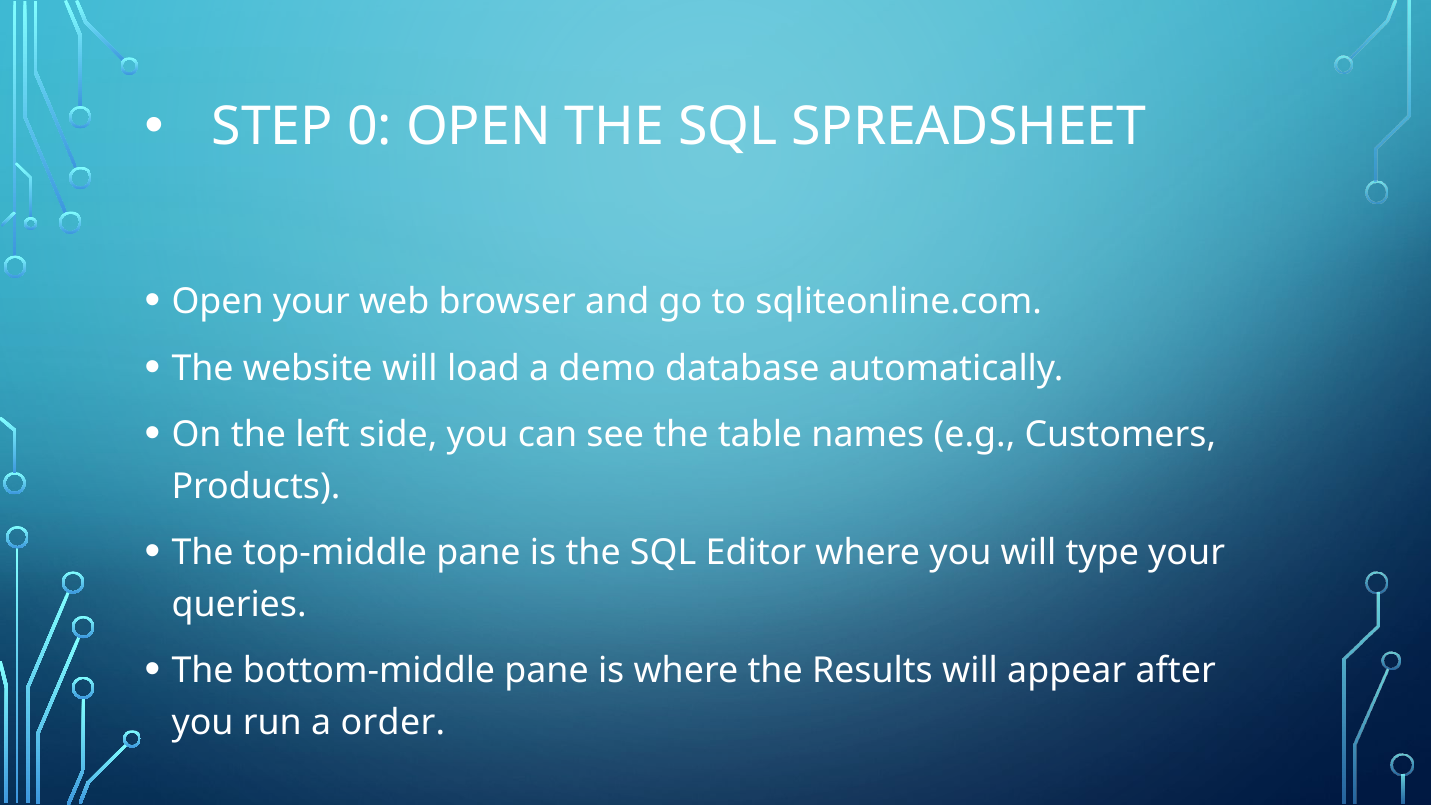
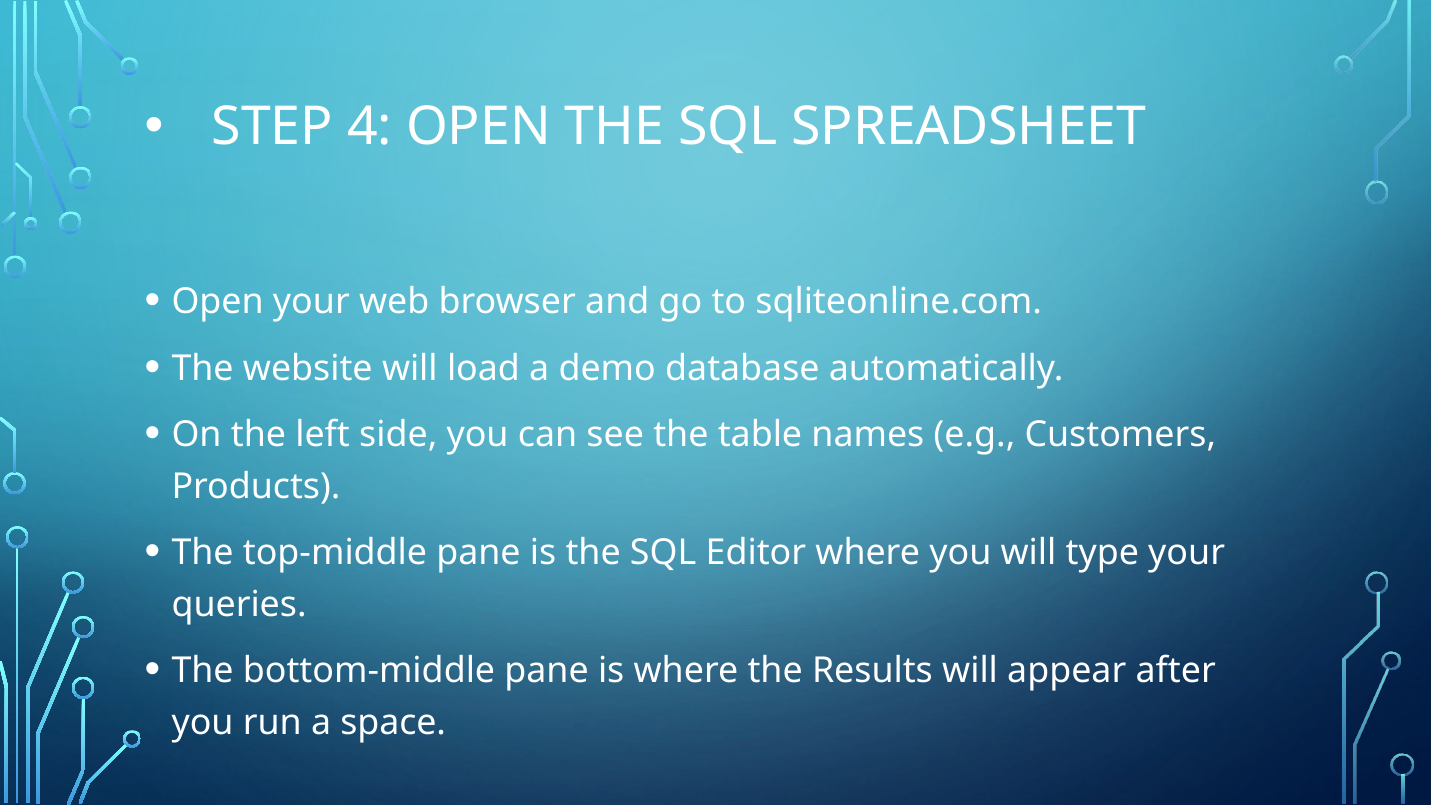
0: 0 -> 4 (370, 127)
order: order -> space (393, 722)
